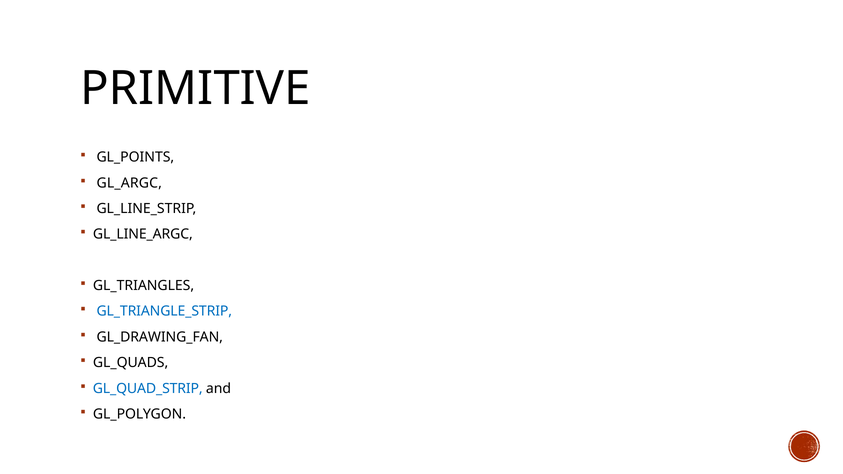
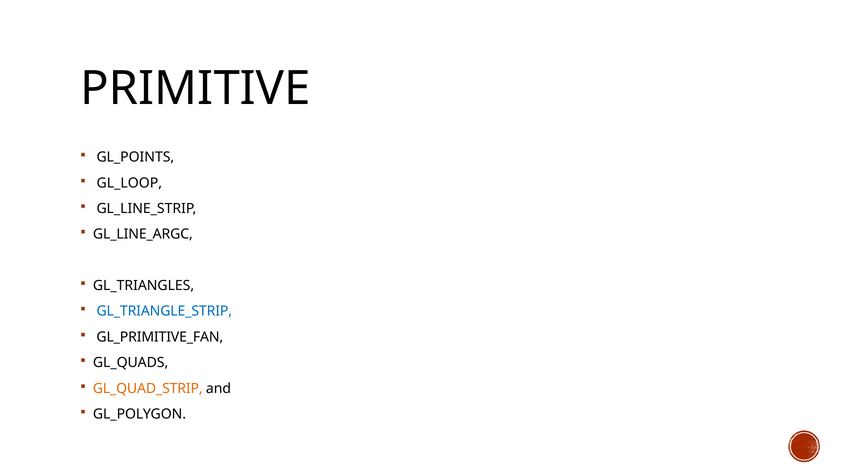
GL_ARGC: GL_ARGC -> GL_LOOP (129, 183)
GL_DRAWING_FAN: GL_DRAWING_FAN -> GL_PRIMITIVE_FAN (160, 337)
GL_QUAD_STRIP colour: blue -> orange (148, 389)
